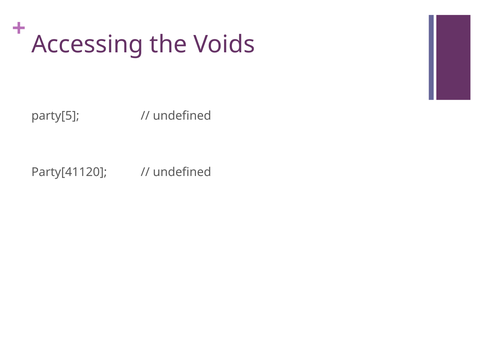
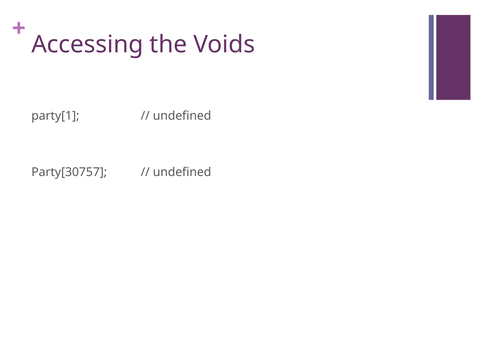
party[5: party[5 -> party[1 (55, 116)
Party[41120: Party[41120 -> Party[30757 (69, 172)
